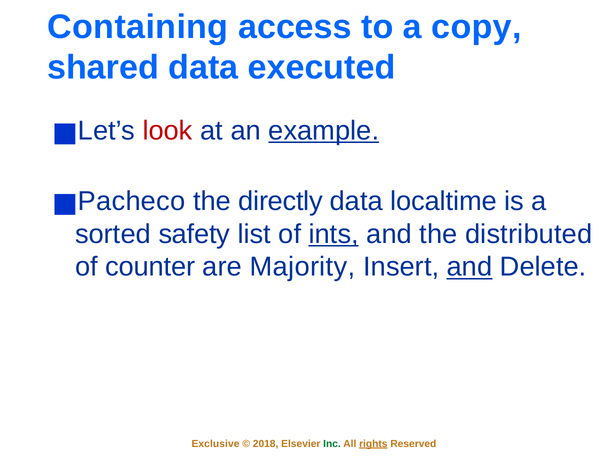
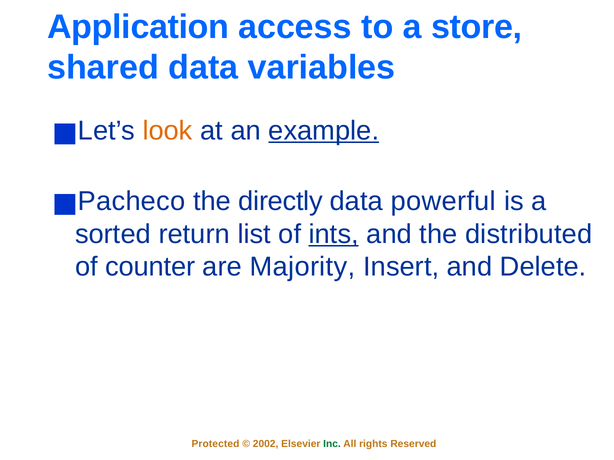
Containing: Containing -> Application (138, 27)
copy: copy -> store (477, 27)
executed: executed -> variables (322, 68)
look colour: red -> orange (168, 131)
localtime: localtime -> powerful (443, 202)
safety: safety -> return (194, 234)
and underline: present -> none (469, 267)
Exclusive: Exclusive -> Protected (215, 444)
2018: 2018 -> 2002 (266, 444)
rights underline: present -> none (373, 444)
